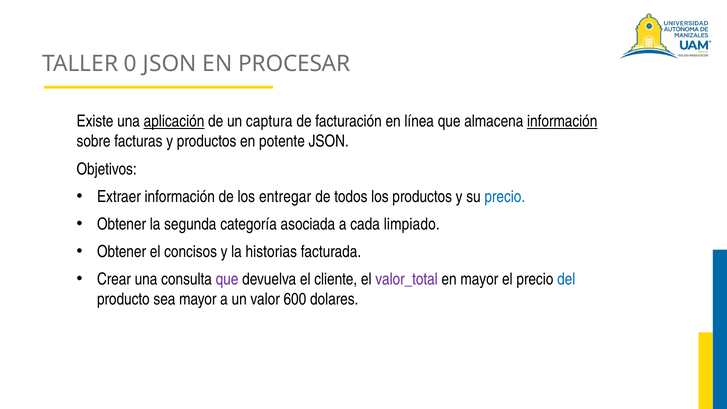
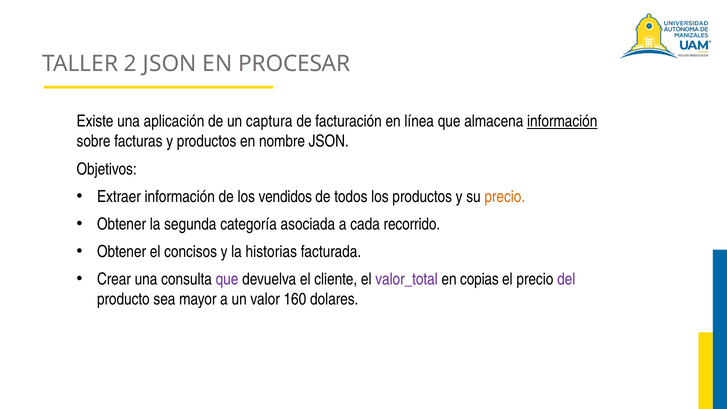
0: 0 -> 2 (130, 64)
aplicación underline: present -> none (174, 121)
potente: potente -> nombre (282, 141)
entregar: entregar -> vendidos (285, 197)
precio colour: blue -> orange (505, 197)
limpiado: limpiado -> recorrido (412, 224)
en mayor: mayor -> copias (479, 279)
del colour: blue -> purple (566, 279)
600: 600 -> 160 (295, 299)
